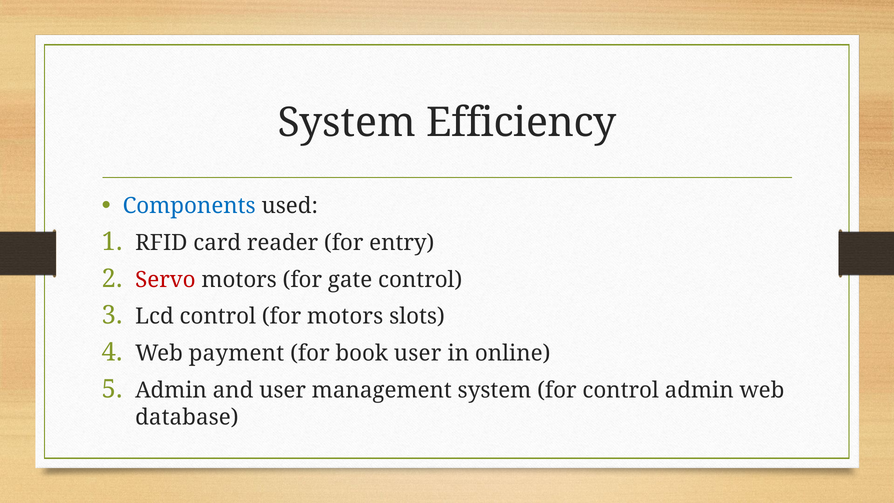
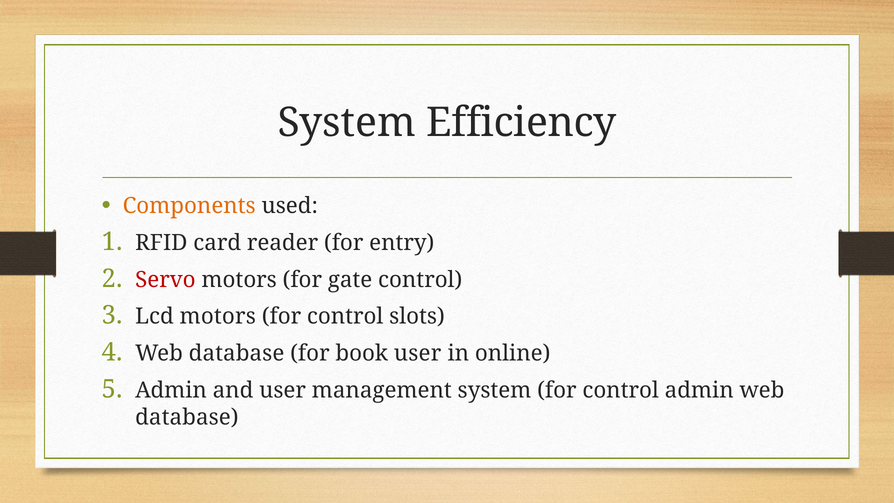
Components colour: blue -> orange (189, 206)
Lcd control: control -> motors (218, 316)
motors: motors -> control (345, 316)
payment: payment -> database (237, 353)
